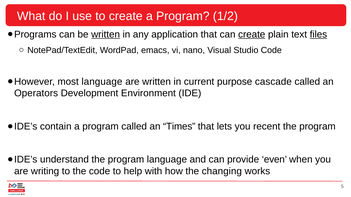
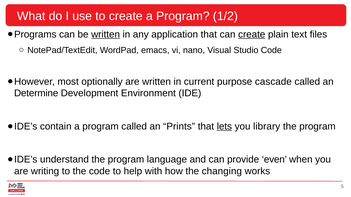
files underline: present -> none (318, 34)
most language: language -> optionally (102, 82)
Operators: Operators -> Determine (36, 93)
Times: Times -> Prints (179, 127)
lets underline: none -> present (224, 127)
recent: recent -> library (267, 127)
